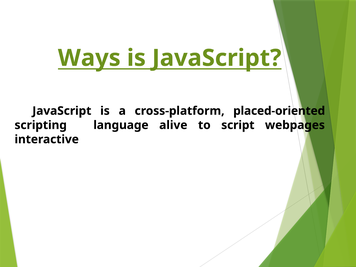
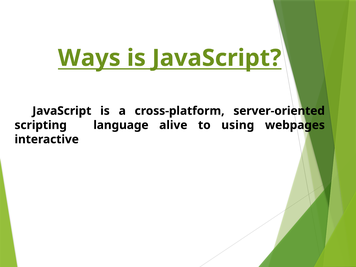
placed-oriented: placed-oriented -> server-oriented (279, 111)
script: script -> using (238, 125)
